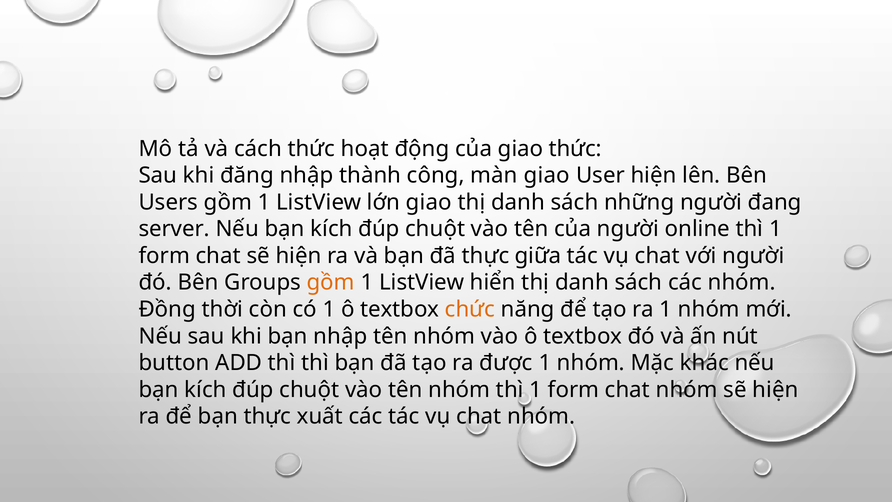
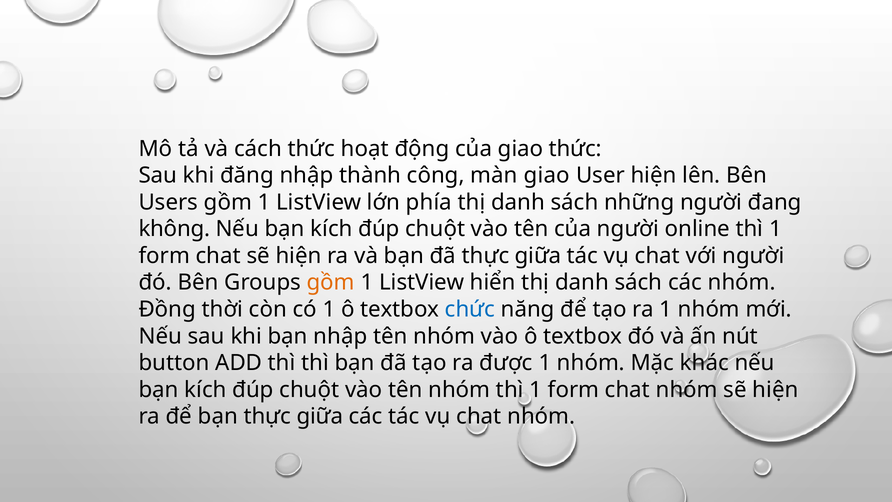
lớn giao: giao -> phía (429, 202)
server: server -> không (174, 229)
chức colour: orange -> blue (470, 309)
bạn thực xuất: xuất -> giữa (320, 416)
